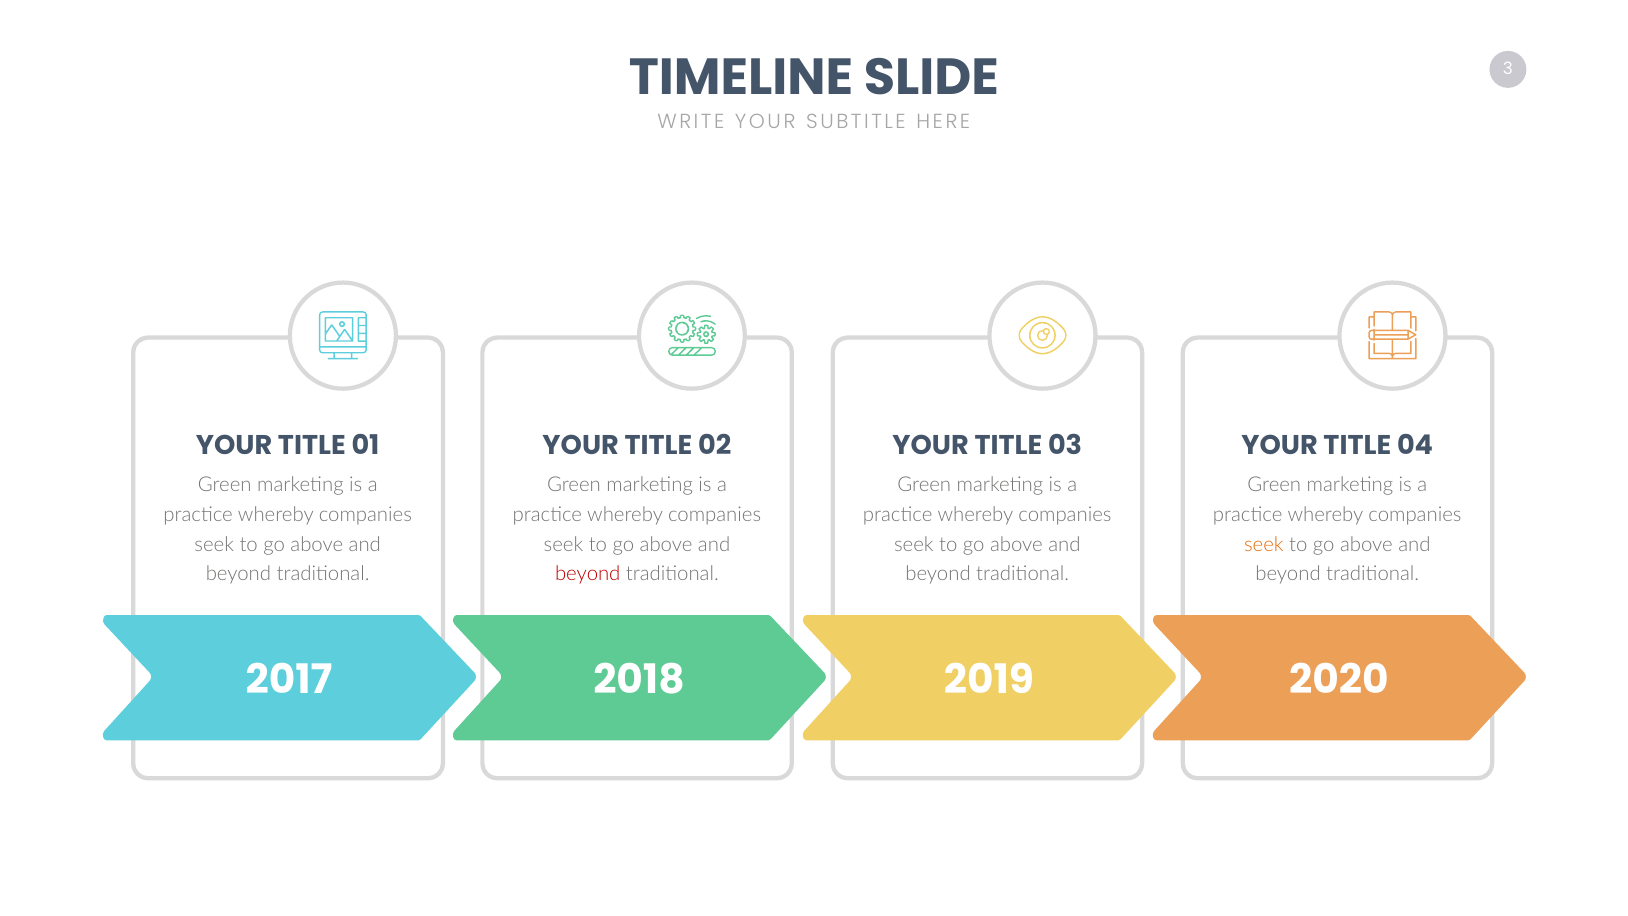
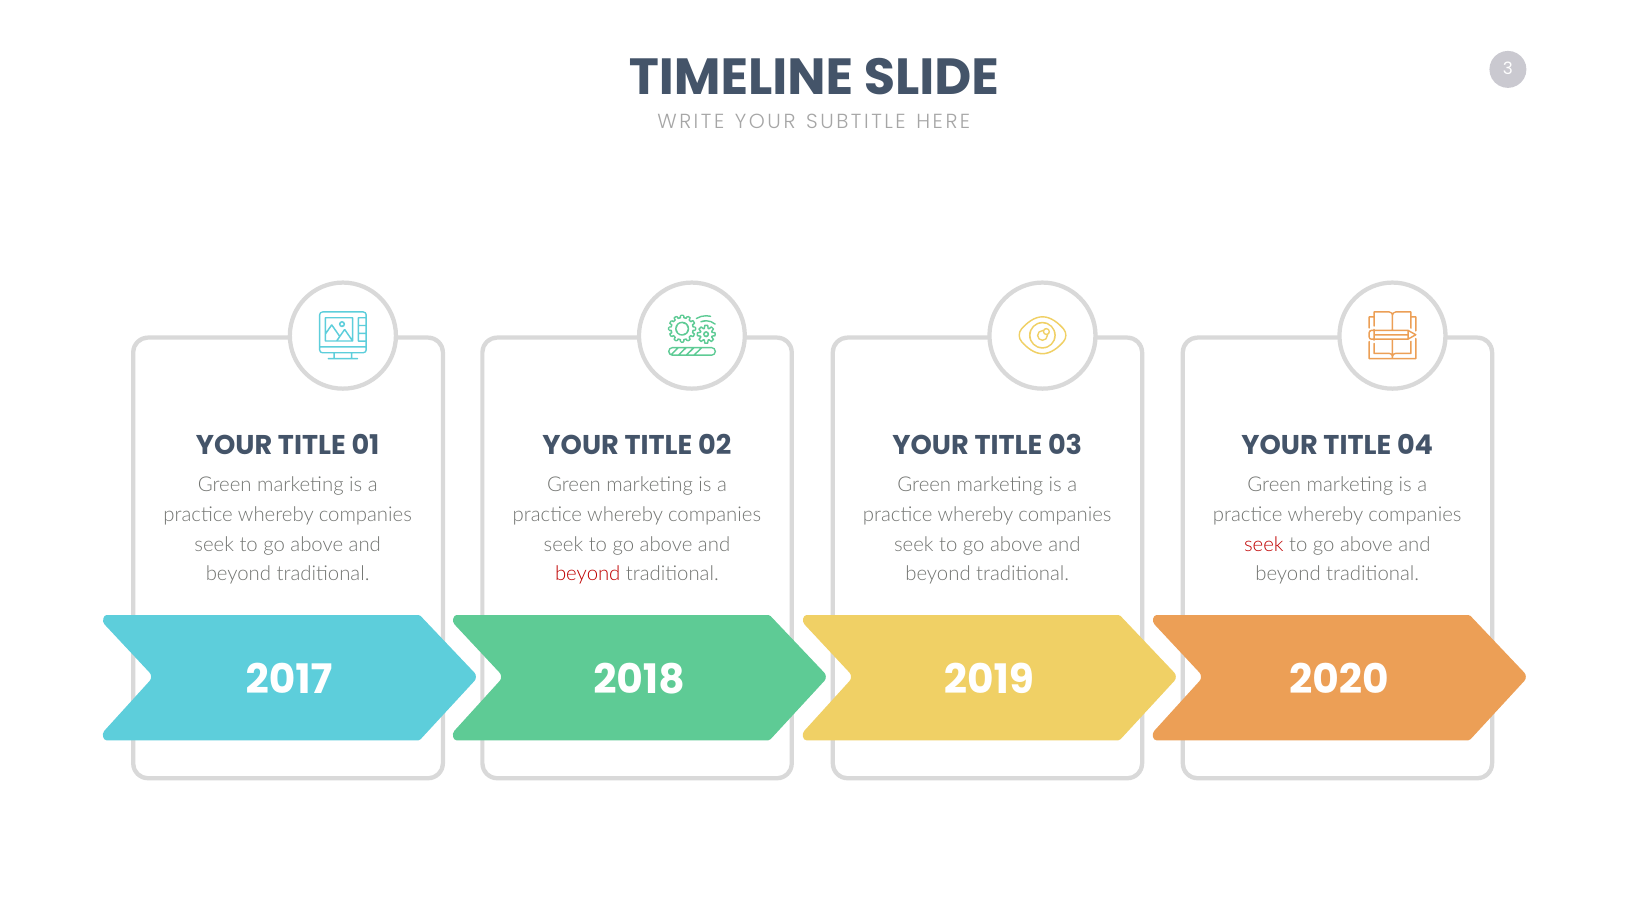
seek colour: orange -> red (1264, 545)
